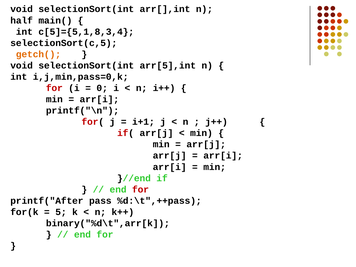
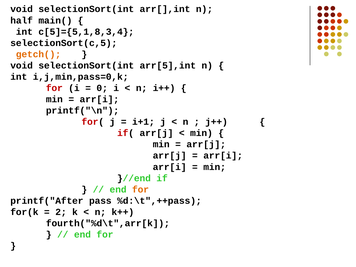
for colour: red -> orange (141, 189)
5: 5 -> 2 (61, 212)
binary("%d\t",arr[k: binary("%d\t",arr[k -> fourth("%d\t",arr[k (108, 223)
